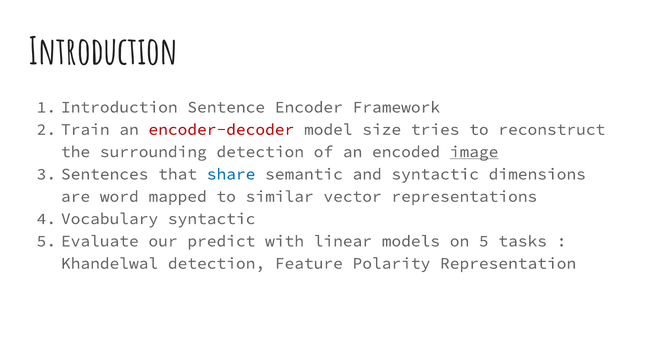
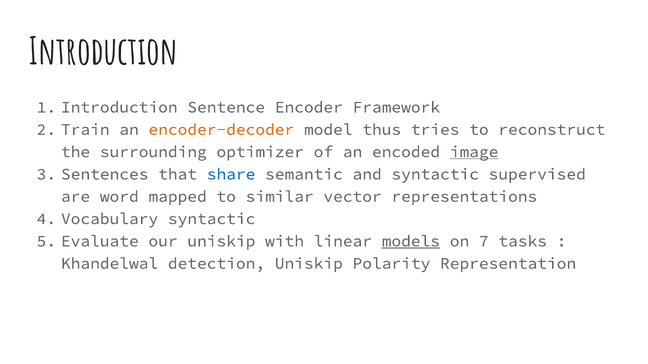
encoder-decoder colour: red -> orange (221, 130)
size: size -> thus (382, 130)
surrounding detection: detection -> optimizer (260, 152)
dimensions: dimensions -> supervised (537, 174)
our predict: predict -> uniskip (221, 241)
models underline: none -> present (411, 241)
on 5: 5 -> 7 (484, 241)
detection Feature: Feature -> Uniskip (309, 264)
